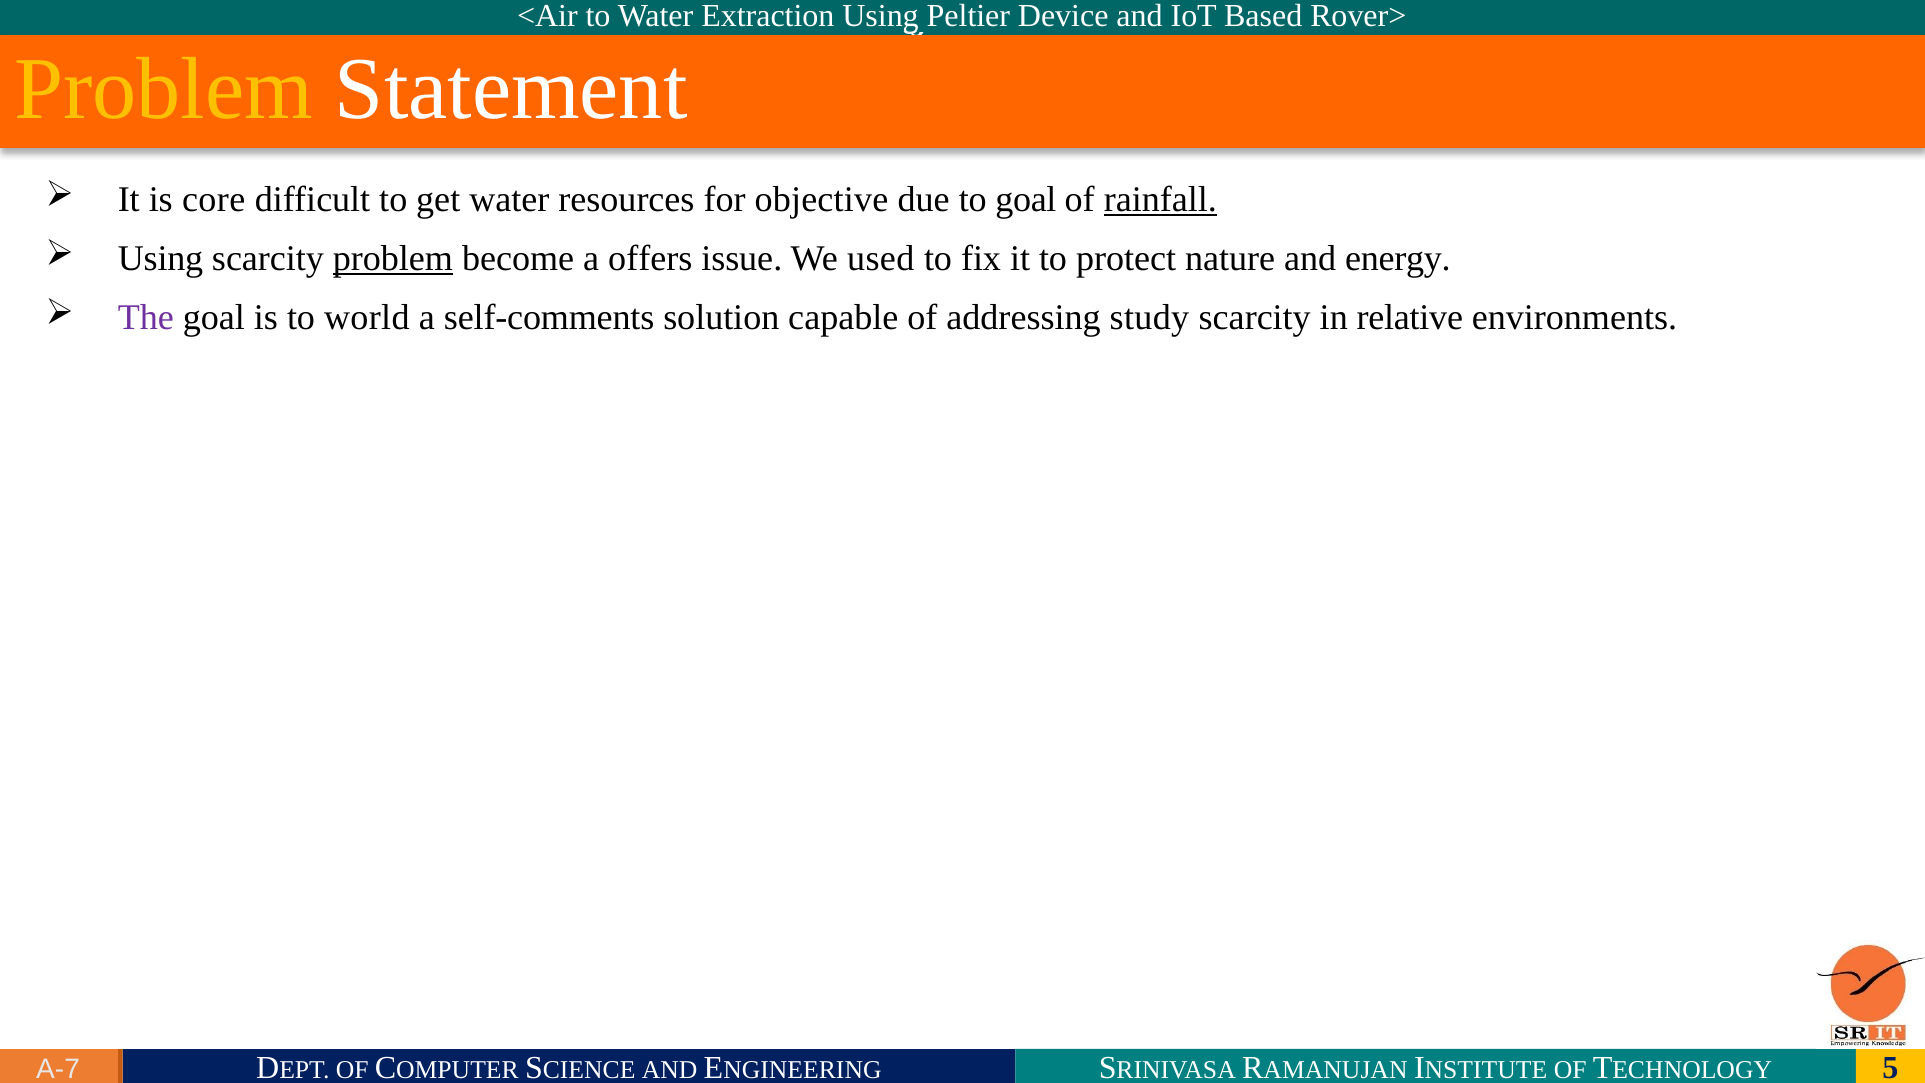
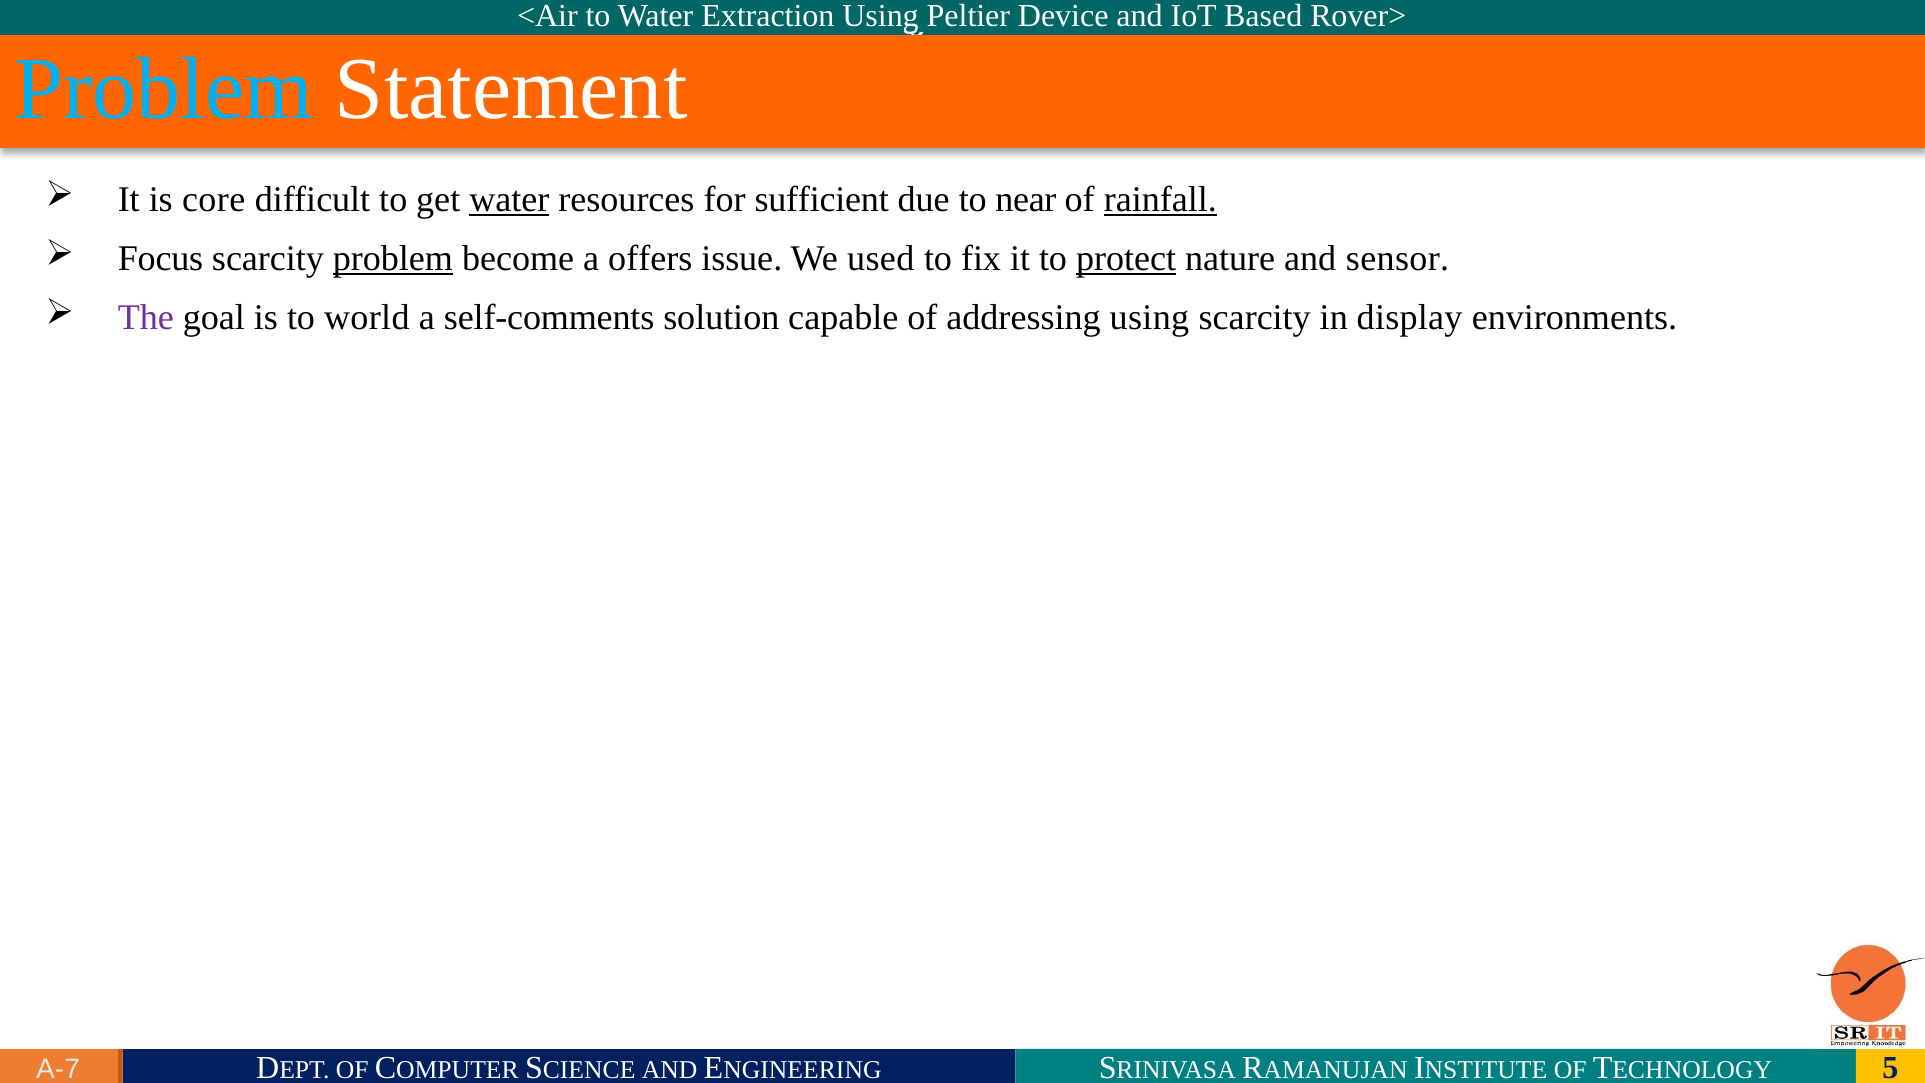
Problem colour: yellow -> light blue (164, 89)
water underline: none -> present (509, 200)
objective: objective -> sufficient (822, 200)
to goal: goal -> near (1026, 200)
Using: Using -> Focus (161, 259)
protect underline: none -> present (1126, 259)
energy: energy -> sensor (1398, 259)
addressing study: study -> using (1149, 318)
relative: relative -> display (1410, 318)
